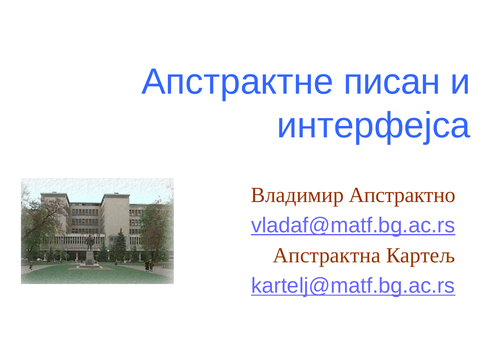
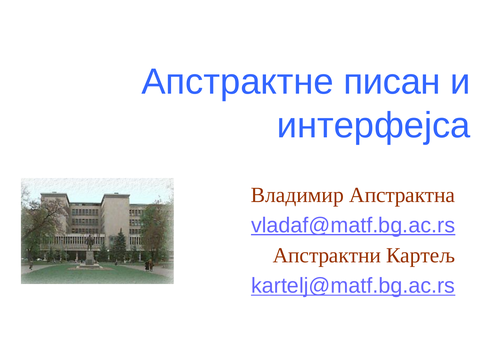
Апстрактно: Апстрактно -> Апстрактна (402, 195)
Апстрактна: Апстрактна -> Апстрактни (327, 255)
